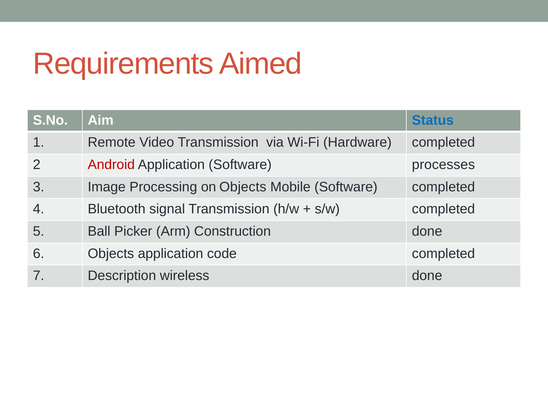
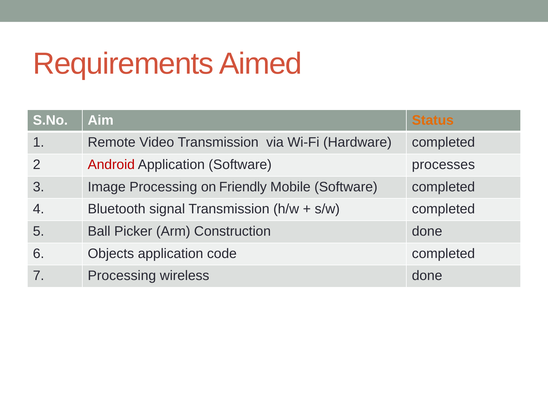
Status colour: blue -> orange (433, 120)
on Objects: Objects -> Friendly (243, 187)
7 Description: Description -> Processing (122, 276)
